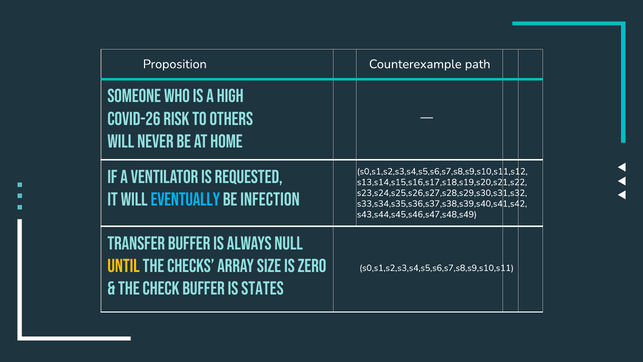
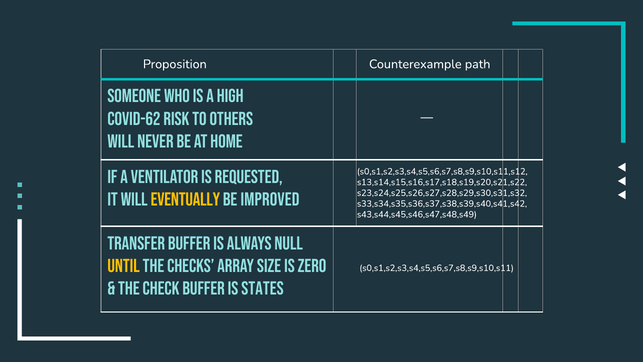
Covid-26: Covid-26 -> Covid-62 (134, 119)
eventually colour: light blue -> yellow (185, 199)
infection: infection -> improved (270, 199)
